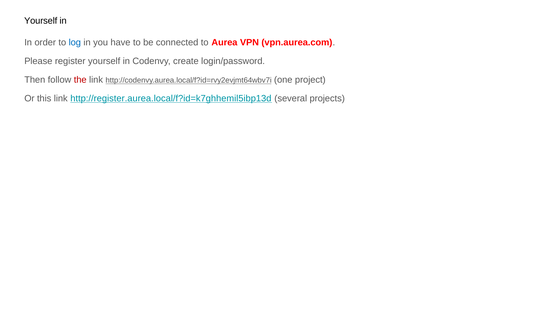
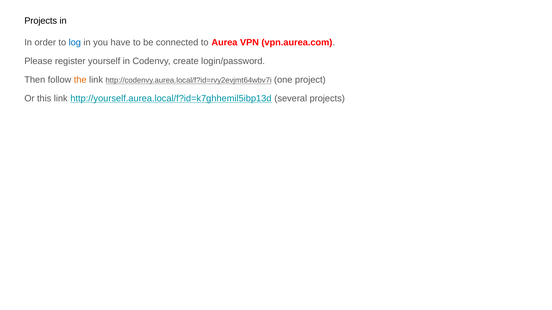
Yourself: Yourself -> Projects (41, 21)
the colour: red -> orange (80, 80)
http://register.aurea.local/f?id=k7ghhemil5ibp13d: http://register.aurea.local/f?id=k7ghhemil5ibp13d -> http://yourself.aurea.local/f?id=k7ghhemil5ibp13d (171, 99)
